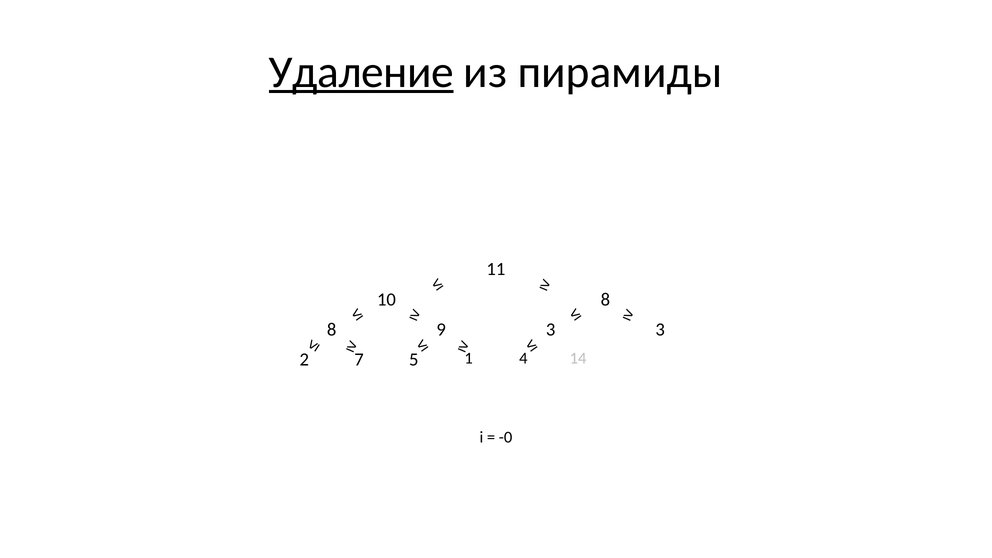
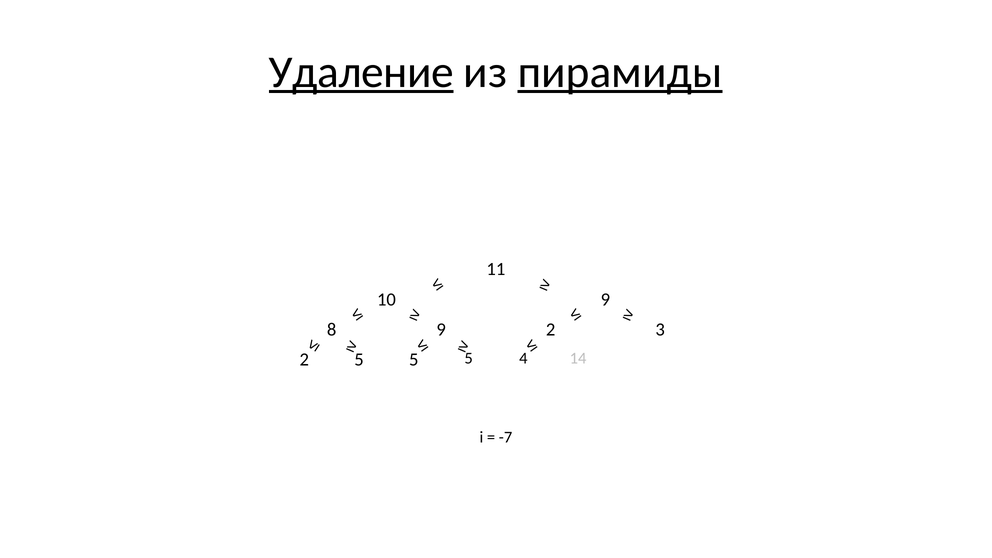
пирамиды underline: none -> present (620, 72)
10 8: 8 -> 9 (605, 299)
9 3: 3 -> 2 (551, 330)
2 7: 7 -> 5 (359, 360)
1: 1 -> 5 (469, 359)
-0: -0 -> -7 (506, 438)
